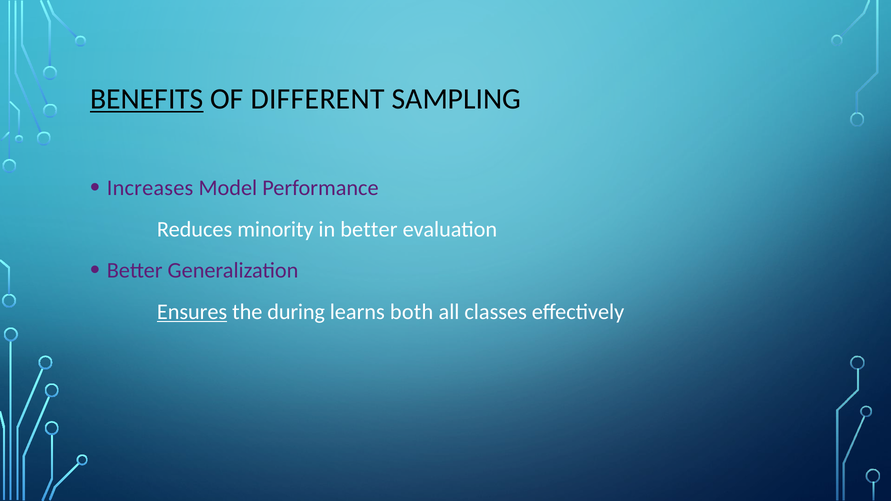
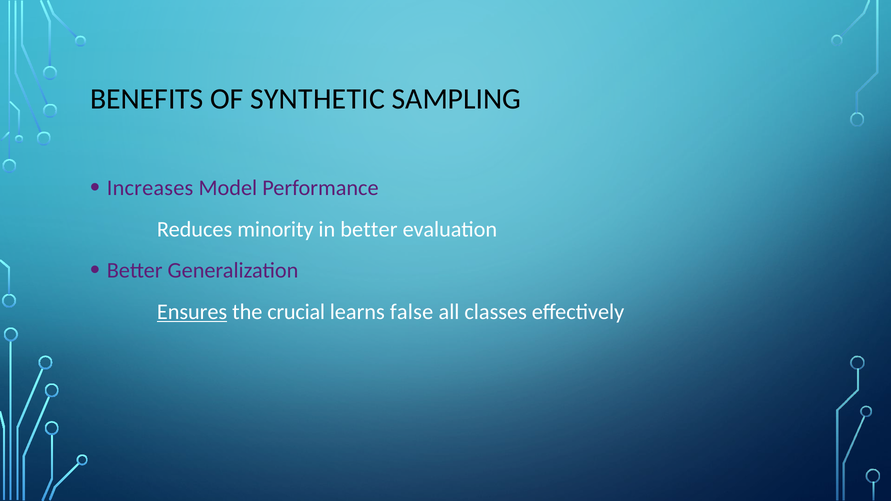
BENEFITS underline: present -> none (147, 99)
DIFFERENT: DIFFERENT -> SYNTHETIC (318, 99)
during: during -> crucial (296, 312)
both: both -> false (412, 312)
